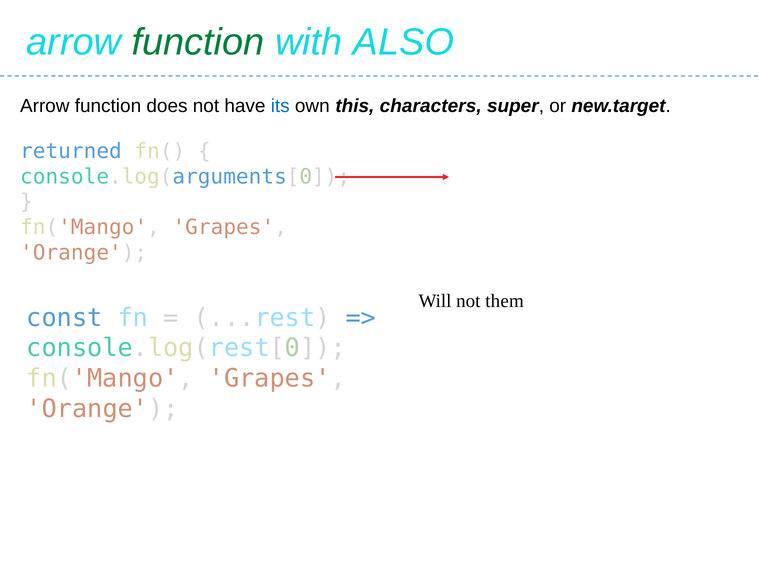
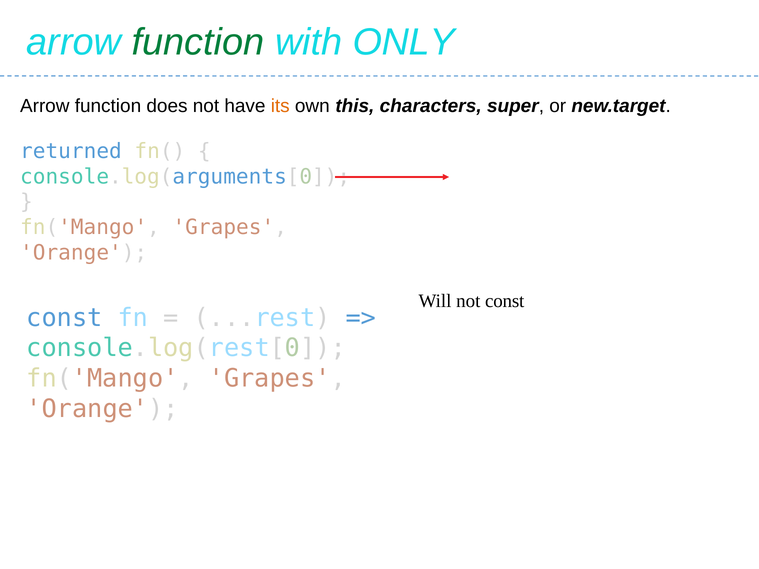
ALSO: ALSO -> ONLY (404, 42)
its colour: blue -> orange (280, 106)
not them: them -> const (505, 301)
